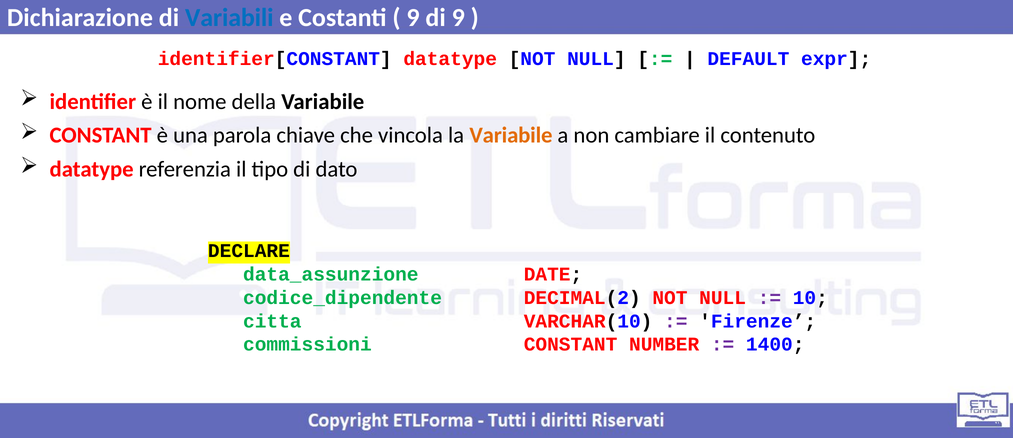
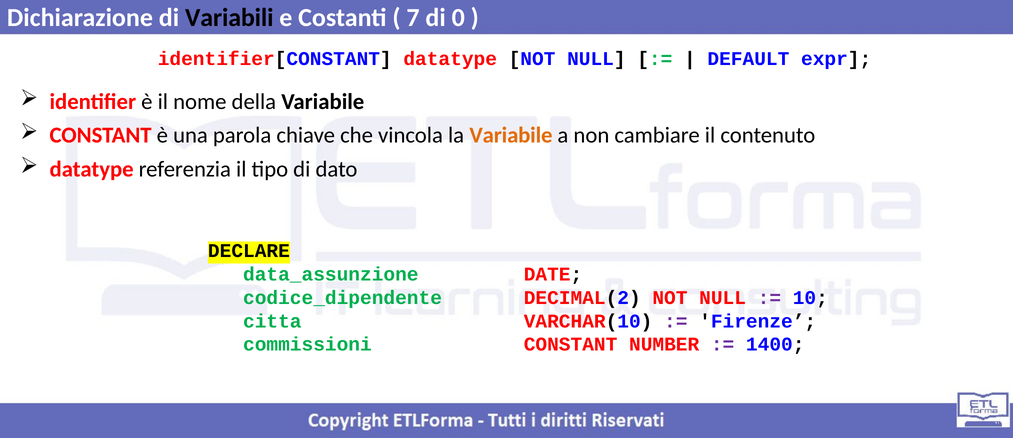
Variabili colour: blue -> black (229, 18)
9: 9 -> 7 (413, 18)
di 9: 9 -> 0 (458, 18)
